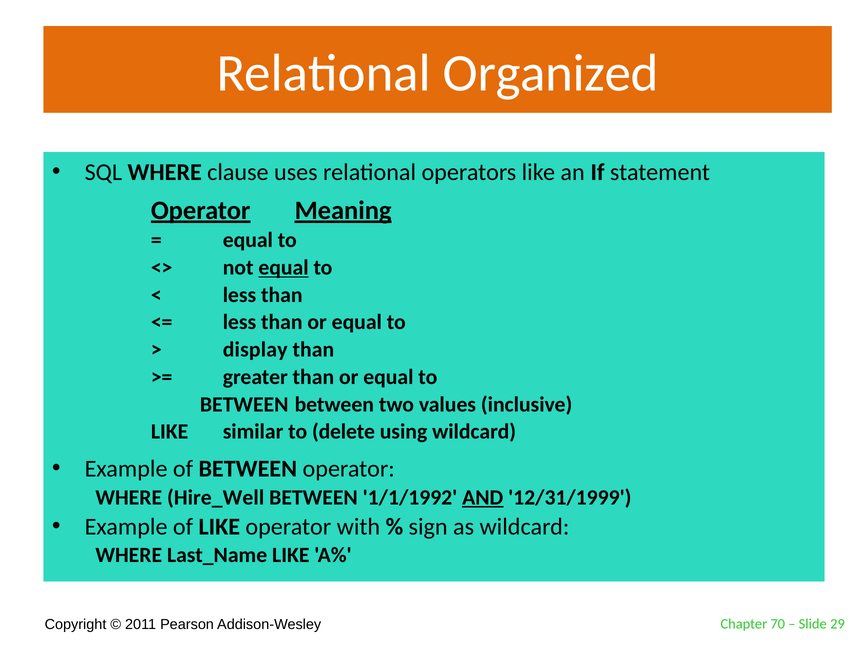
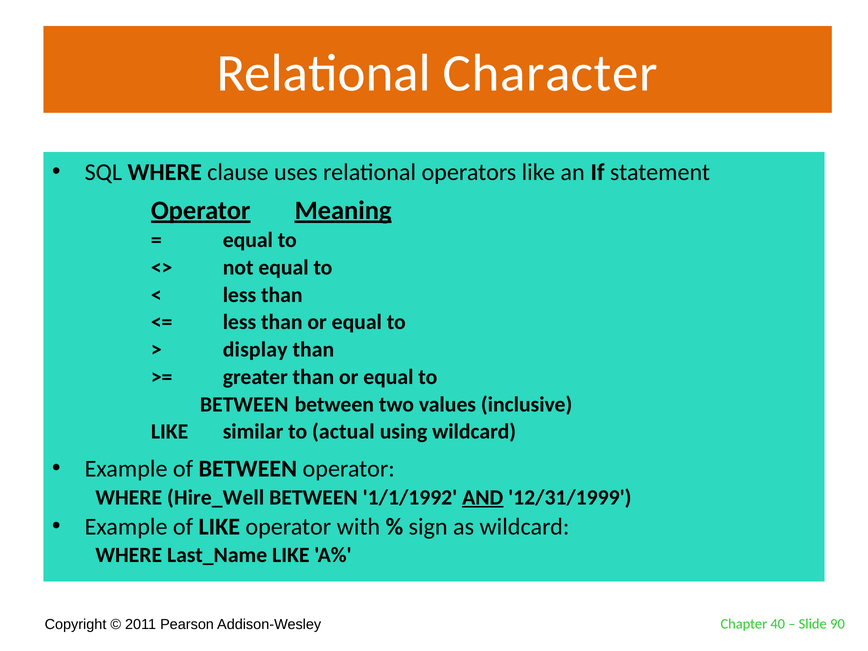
Organized: Organized -> Character (550, 73)
equal underline: present -> none (284, 268)
delete: delete -> actual (343, 432)
70: 70 -> 40 (778, 624)
29: 29 -> 90 (838, 624)
